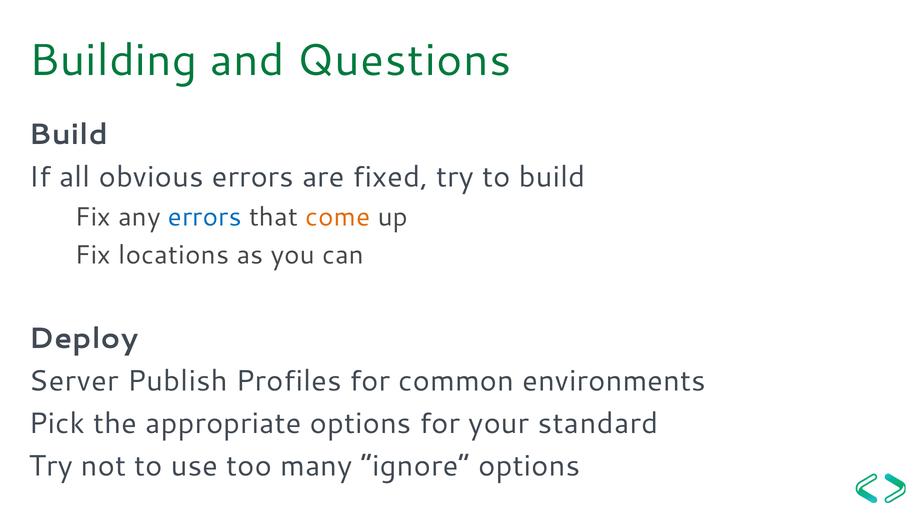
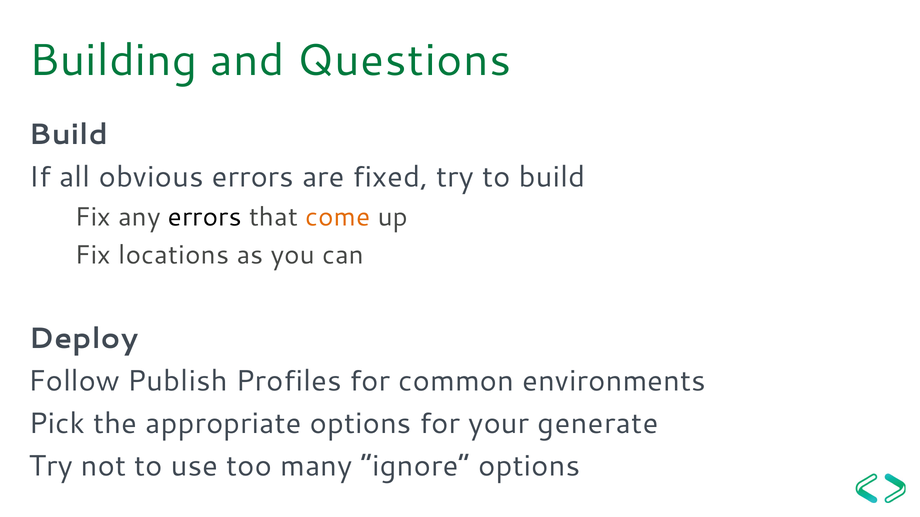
errors colour: blue -> black (205, 217)
Server: Server -> Follow (74, 381)
standard: standard -> generate (598, 424)
